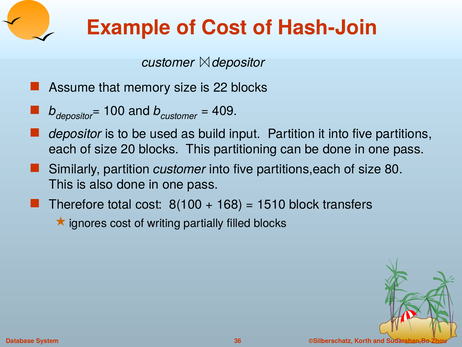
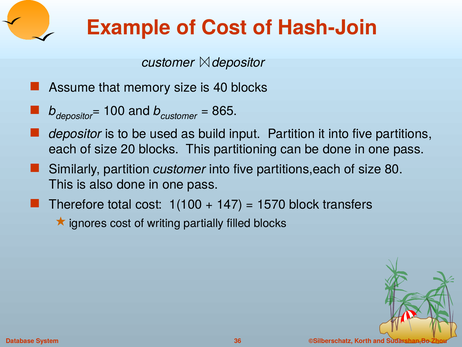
22: 22 -> 40 (220, 87)
409: 409 -> 865 (225, 111)
8(100: 8(100 -> 1(100 (186, 204)
168: 168 -> 147 (230, 204)
1510: 1510 -> 1570 (271, 204)
